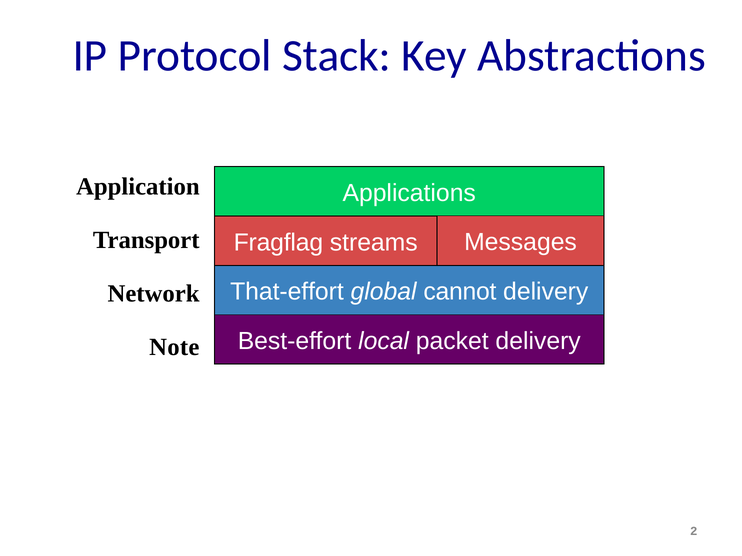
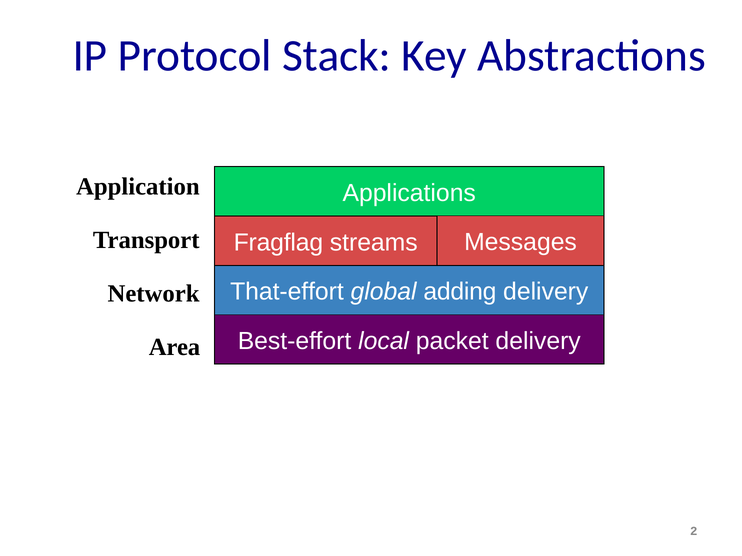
cannot: cannot -> adding (460, 292)
Note: Note -> Area (175, 348)
